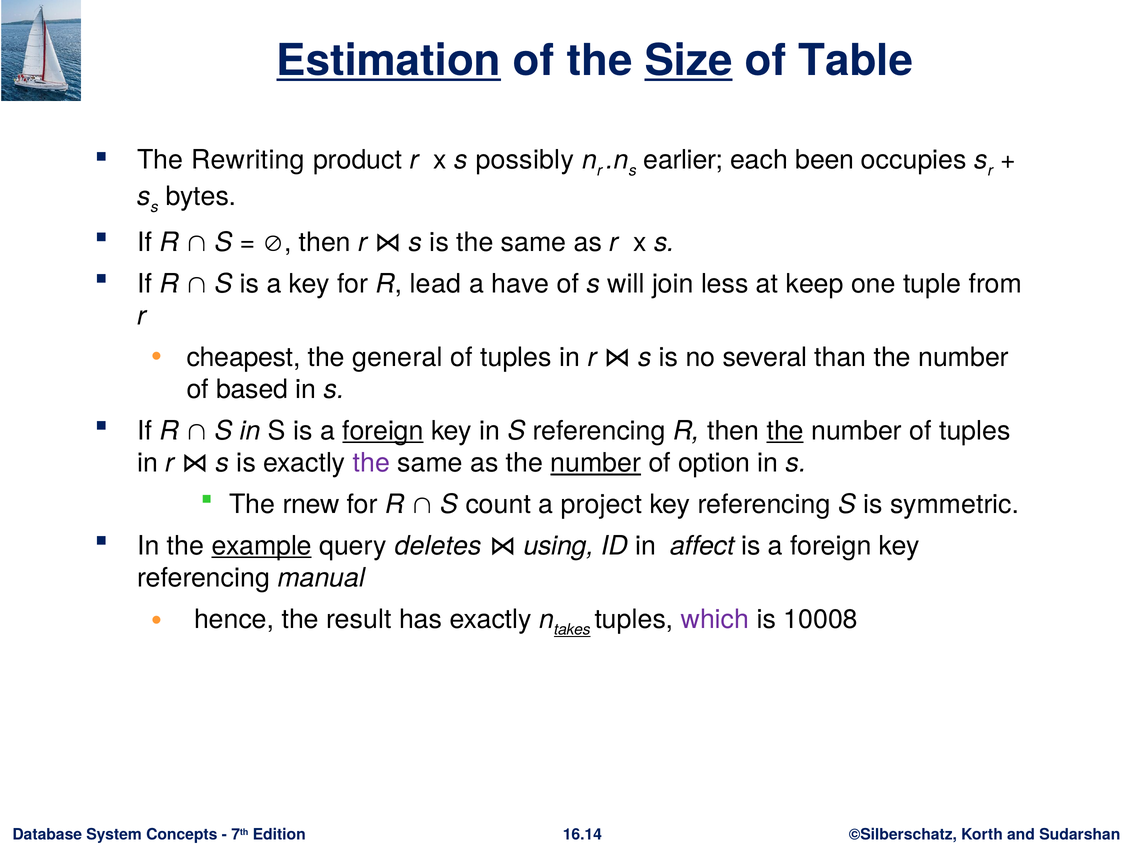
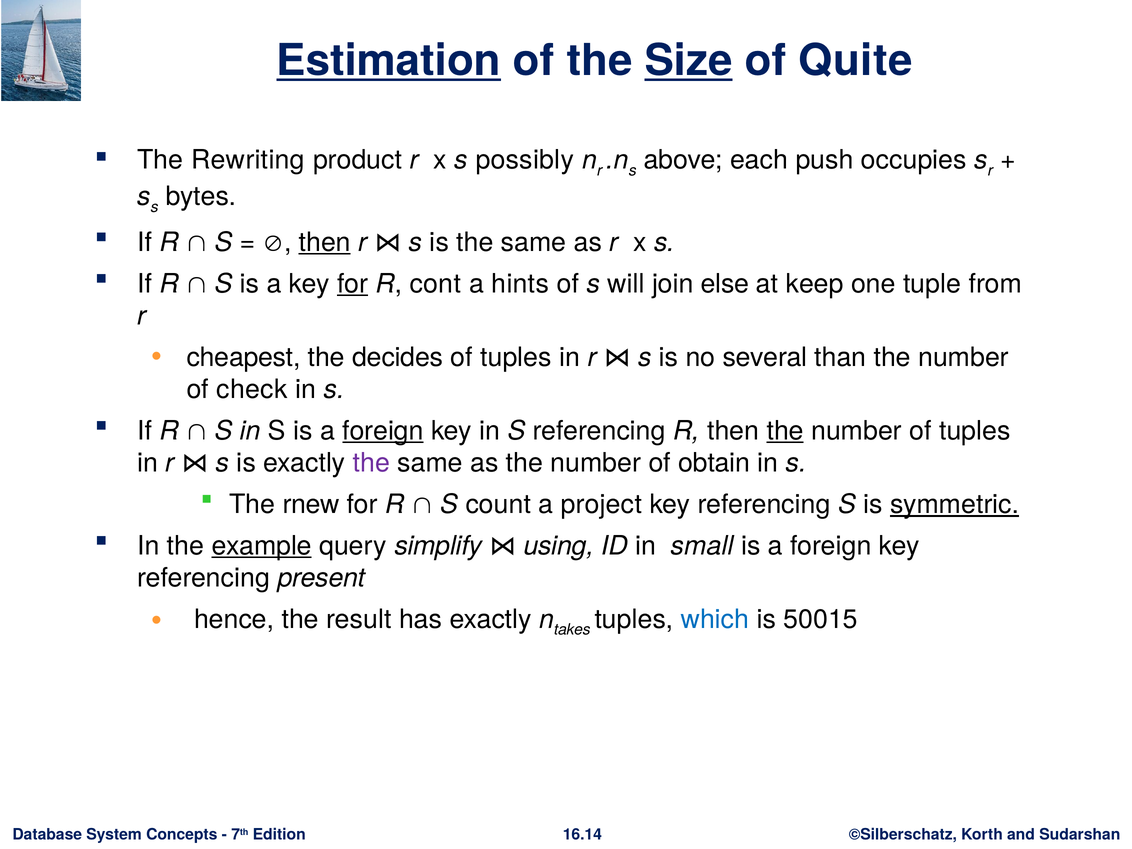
Table: Table -> Quite (855, 61)
earlier: earlier -> above (683, 160)
been: been -> push (825, 160)
then underline: none -> present (325, 242)
for underline: none -> present (353, 284)
lead: lead -> cont (435, 284)
have: have -> hints (520, 284)
less: less -> else (725, 284)
general: general -> decides (398, 357)
based: based -> check (252, 389)
number underline: present -> none (596, 463)
option: option -> obtain (714, 463)
symmetric underline: none -> present (955, 504)
deletes: deletes -> simplify (438, 546)
affect: affect -> small (702, 546)
manual: manual -> present (321, 578)
takes underline: present -> none (572, 630)
which colour: purple -> blue (715, 619)
10008: 10008 -> 50015 (821, 619)
